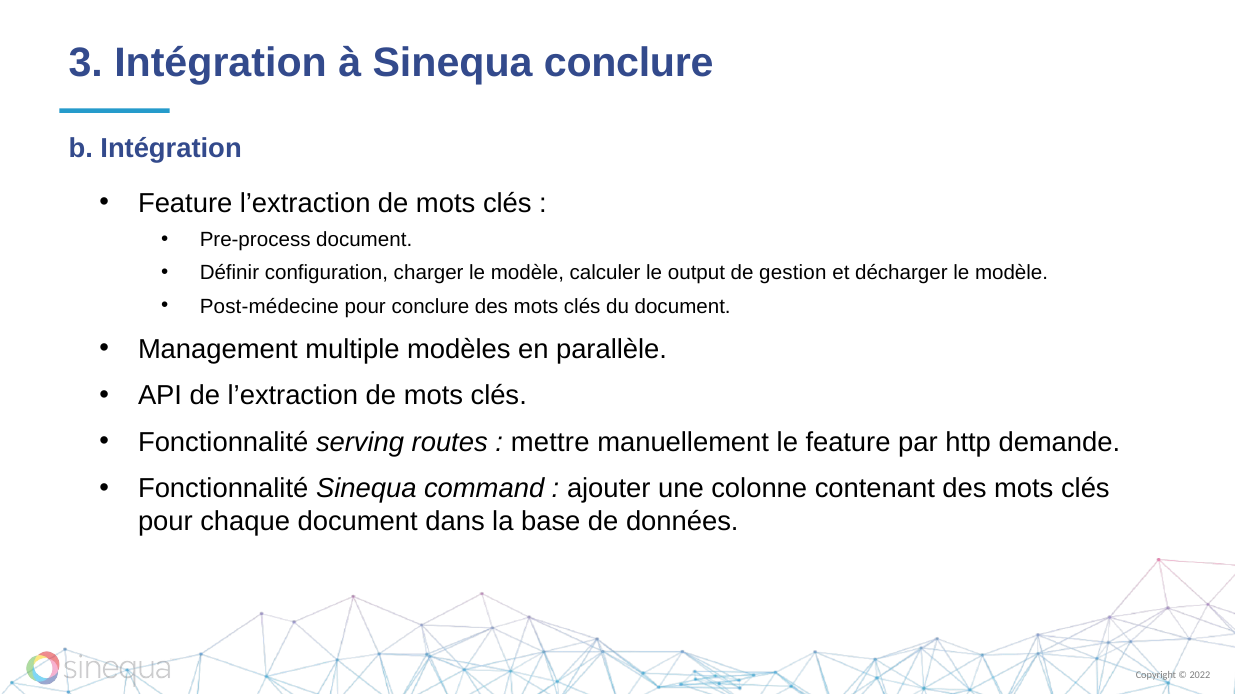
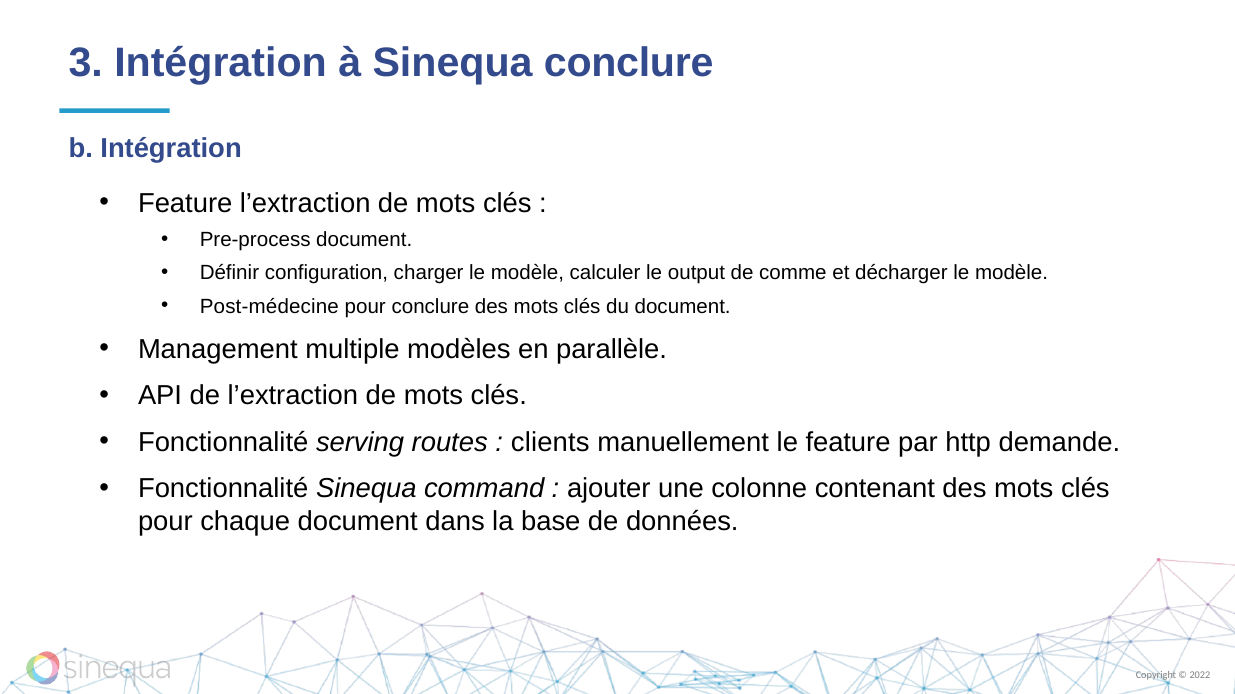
gestion: gestion -> comme (793, 273)
mettre: mettre -> clients (550, 443)
